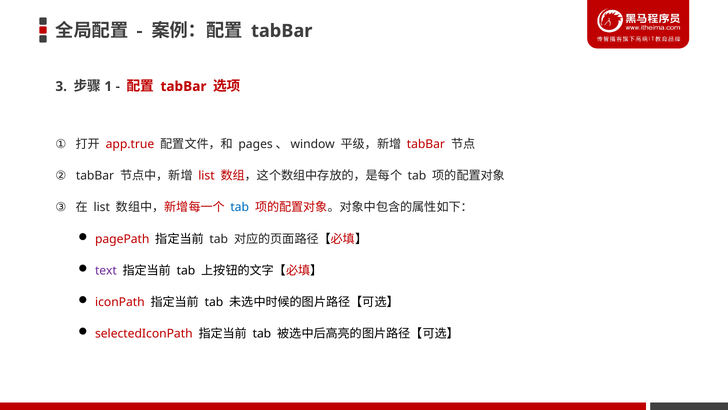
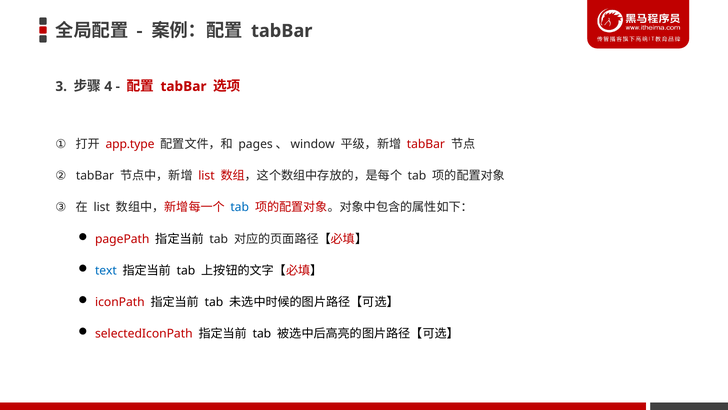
1: 1 -> 4 (108, 86)
app.true: app.true -> app.type (130, 144)
text colour: purple -> blue (106, 270)
